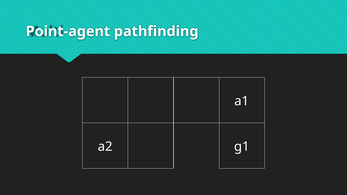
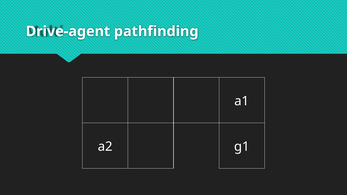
Point-agent: Point-agent -> Drive-agent (68, 31)
